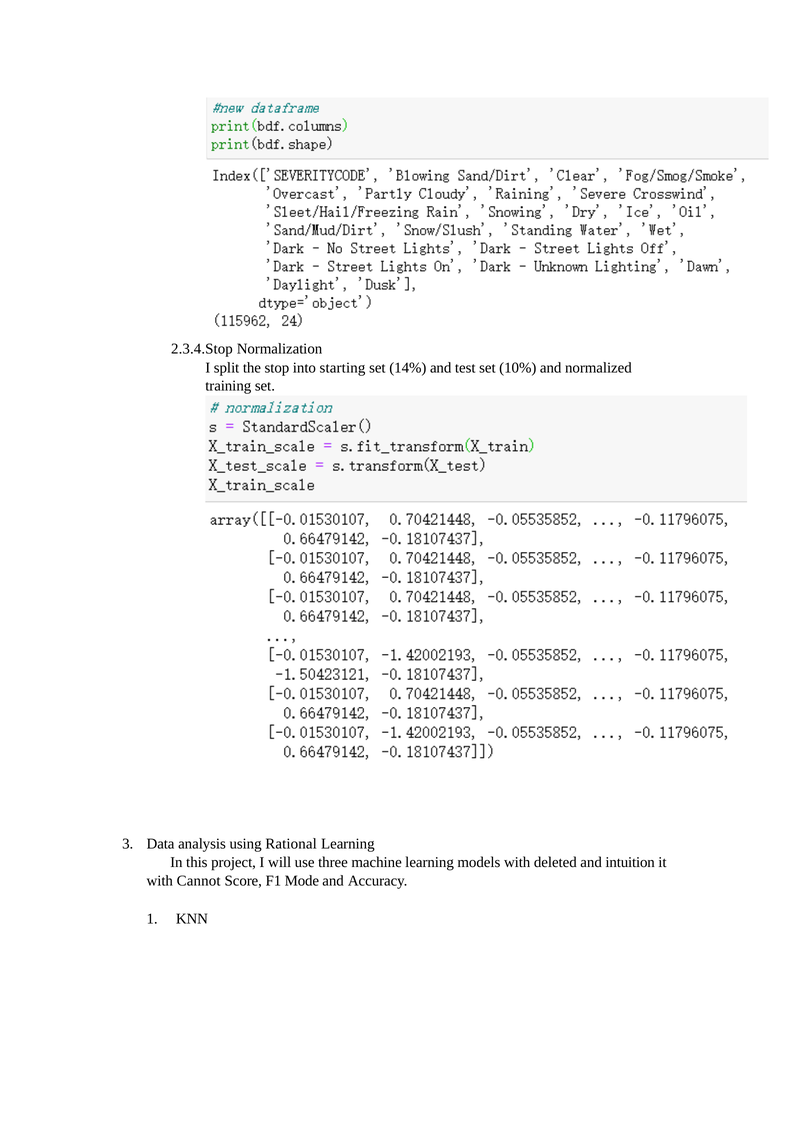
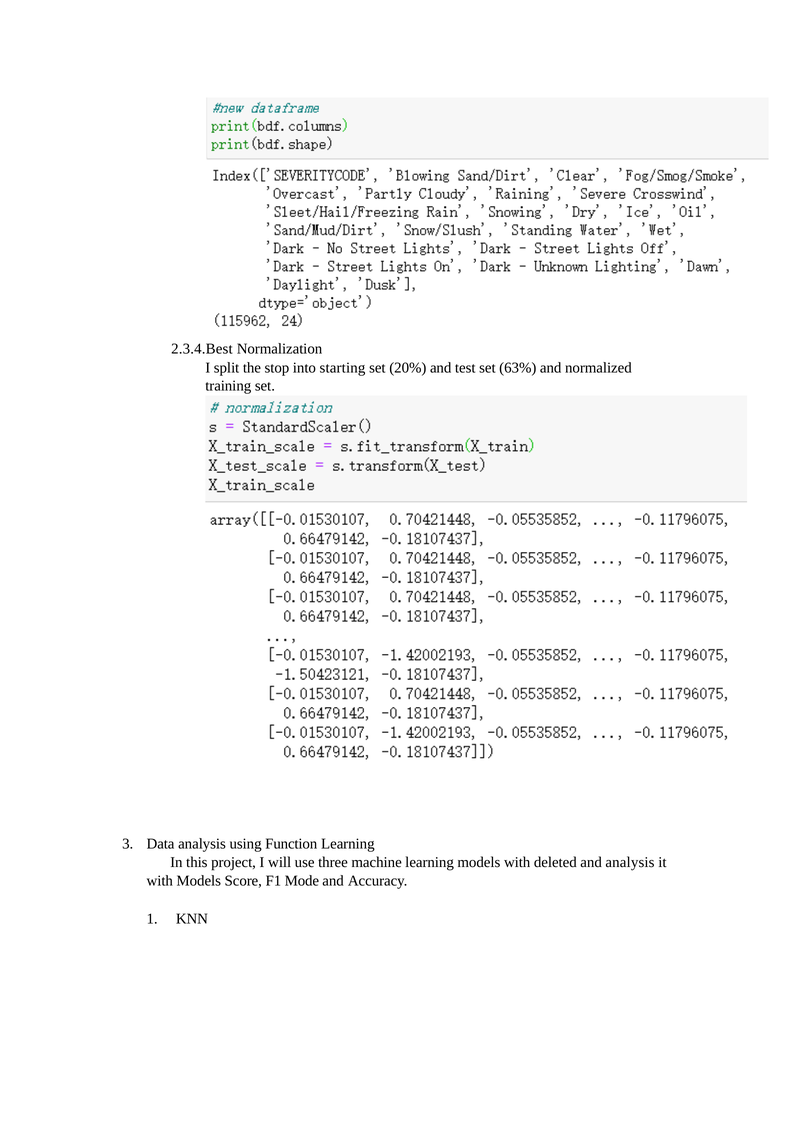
2.3.4.Stop: 2.3.4.Stop -> 2.3.4.Best (202, 349)
14%: 14% -> 20% (408, 368)
10%: 10% -> 63% (518, 368)
Rational: Rational -> Function (291, 844)
and intuition: intuition -> analysis (630, 863)
with Cannot: Cannot -> Models (199, 881)
